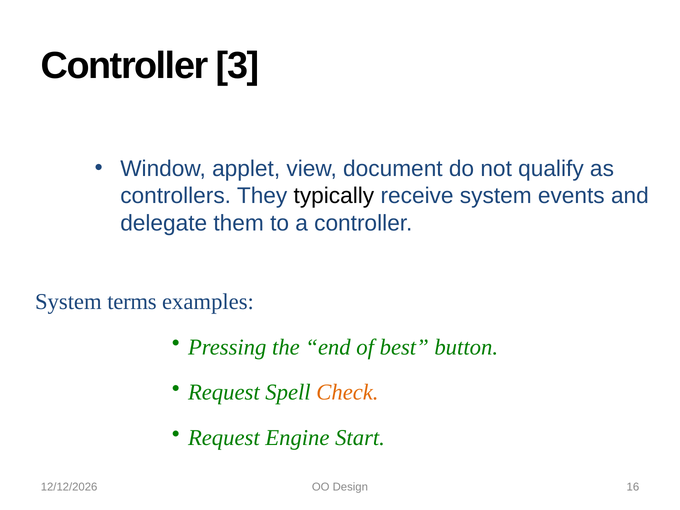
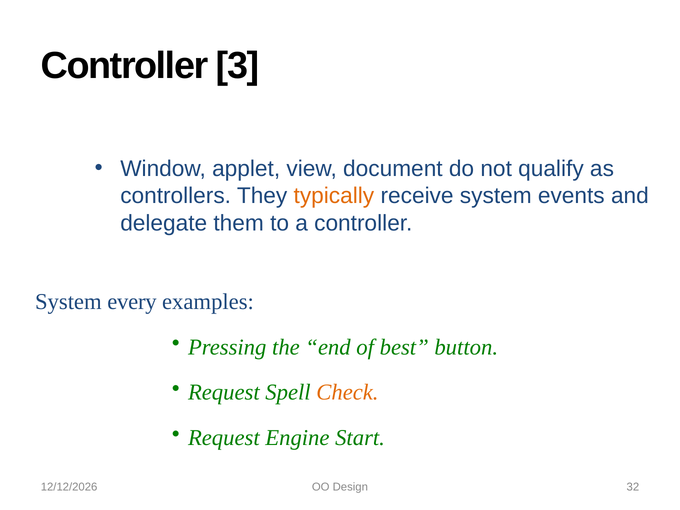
typically colour: black -> orange (334, 196)
terms: terms -> every (132, 302)
16: 16 -> 32 (633, 487)
